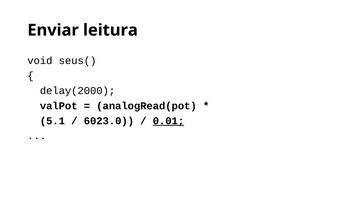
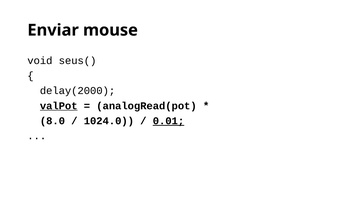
leitura: leitura -> mouse (110, 30)
valPot underline: none -> present (59, 106)
5.1: 5.1 -> 8.0 (52, 121)
6023.0: 6023.0 -> 1024.0 (109, 121)
